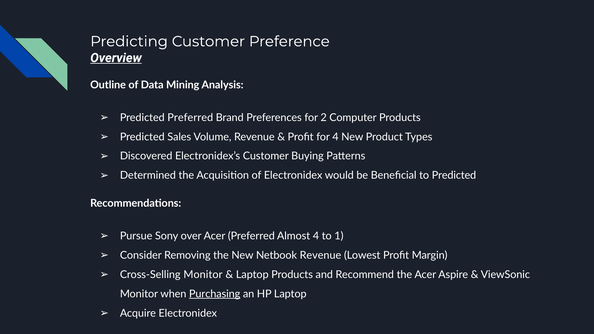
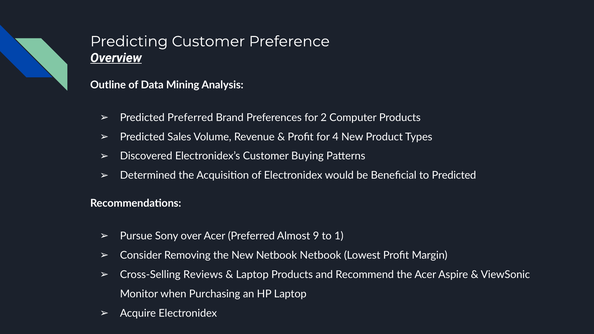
Almost 4: 4 -> 9 (316, 236)
Netbook Revenue: Revenue -> Netbook (320, 255)
Cross-Selling Monitor: Monitor -> Reviews (203, 275)
Purchasing underline: present -> none (215, 294)
